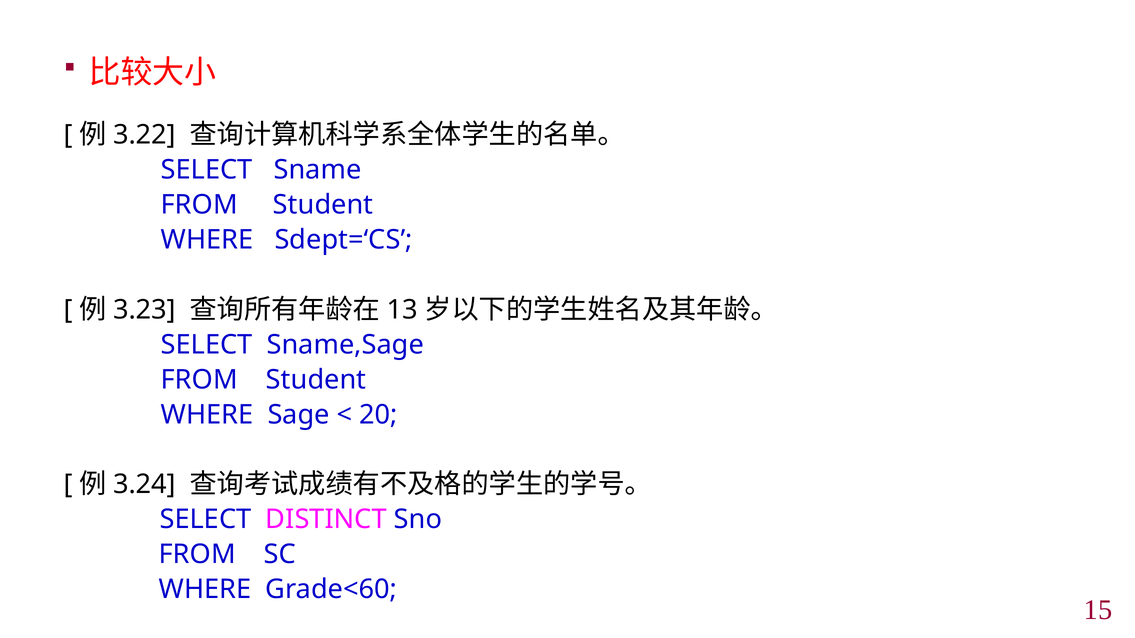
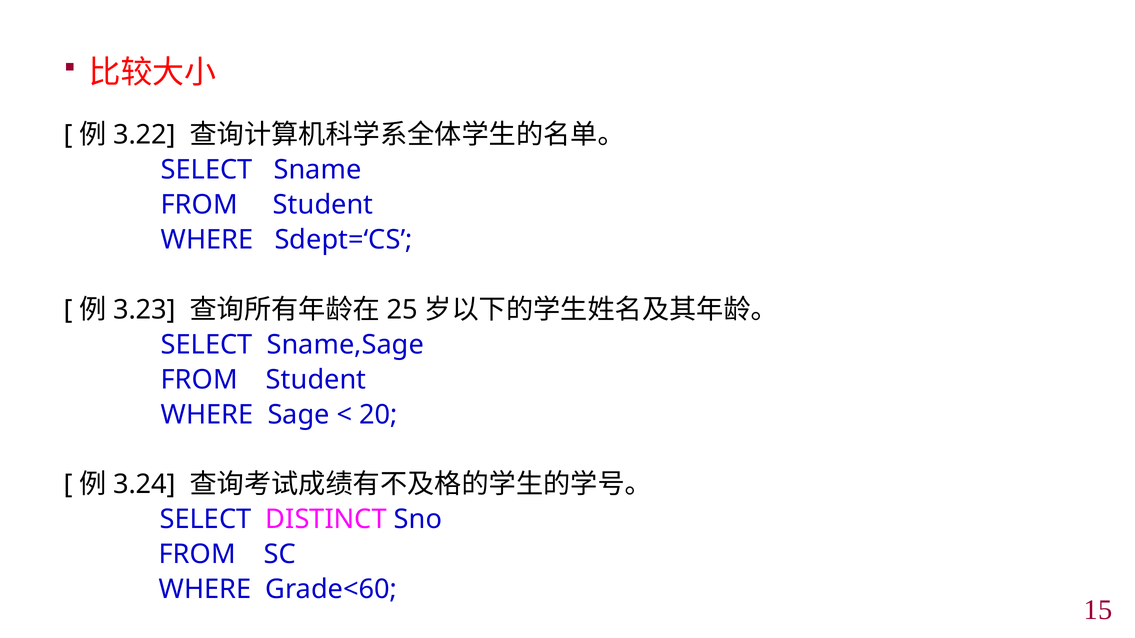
13: 13 -> 25 (402, 310)
